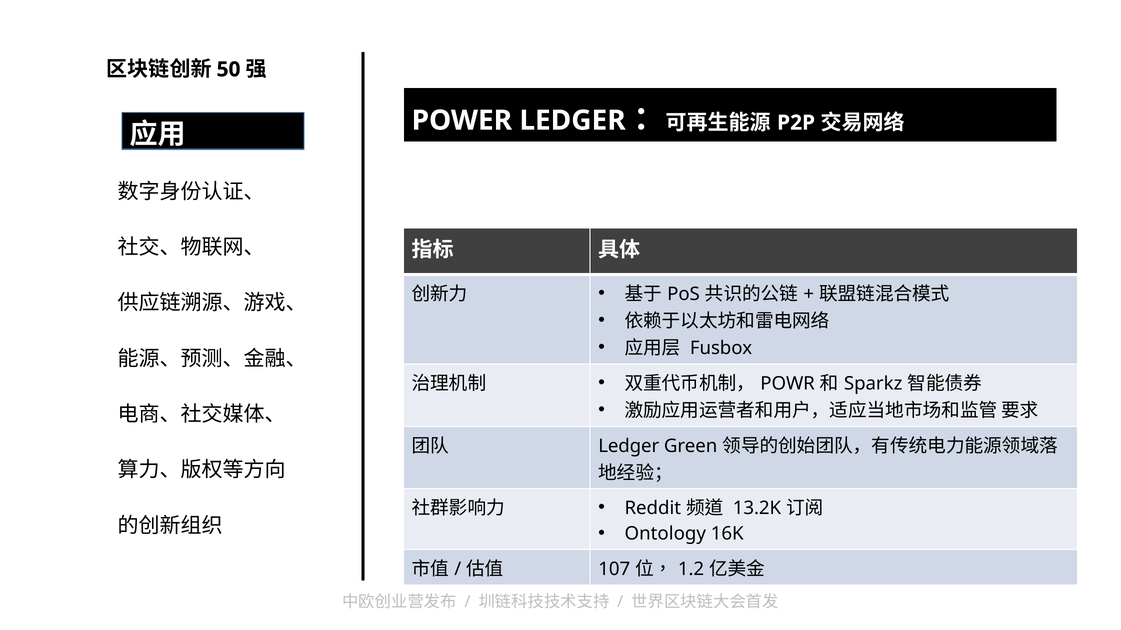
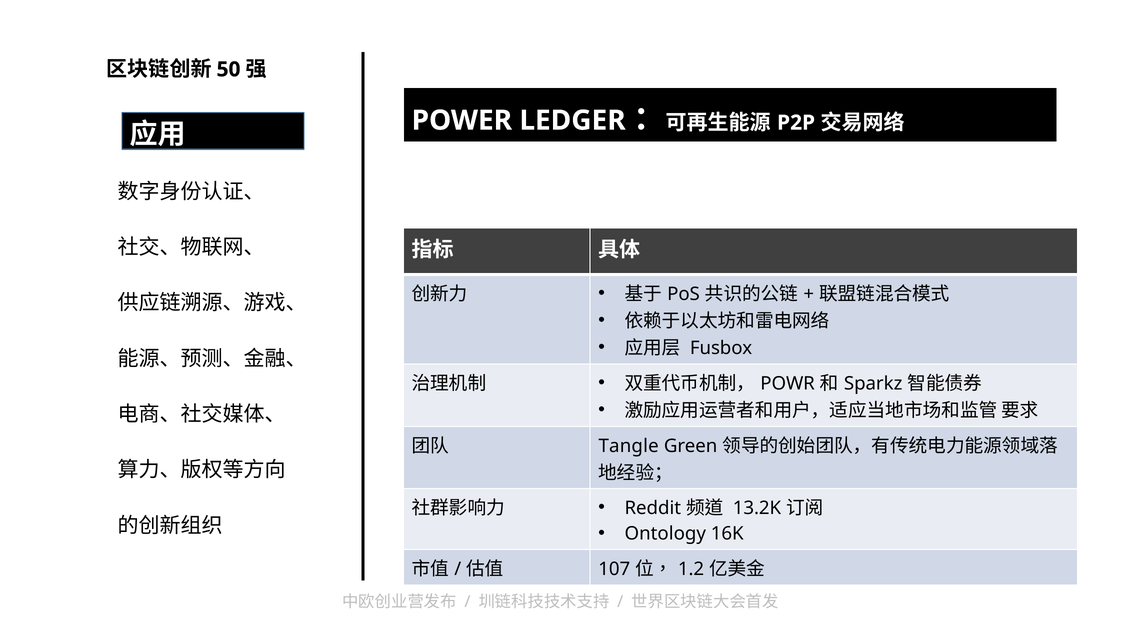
Ledger: Ledger -> Tangle (629, 446)
